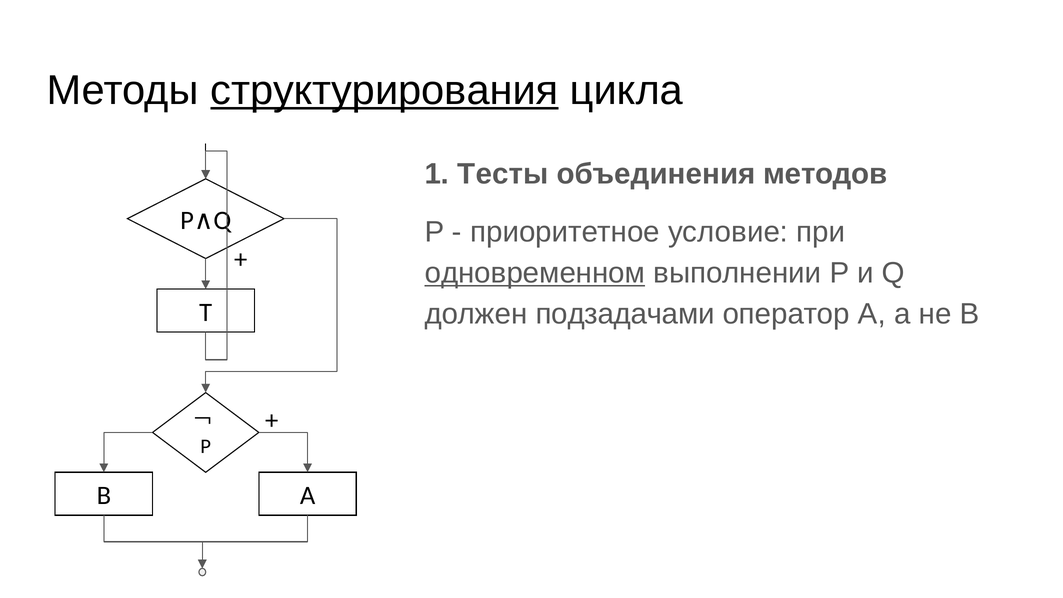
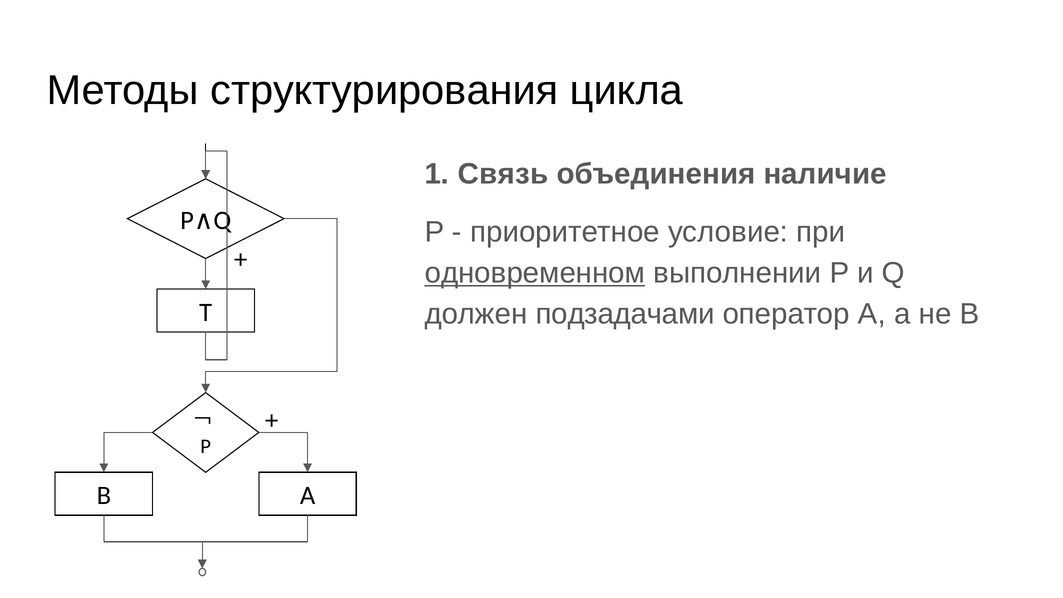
структурирования underline: present -> none (384, 90)
Тесты: Тесты -> Связь (503, 174)
методов: методов -> наличие (825, 174)
